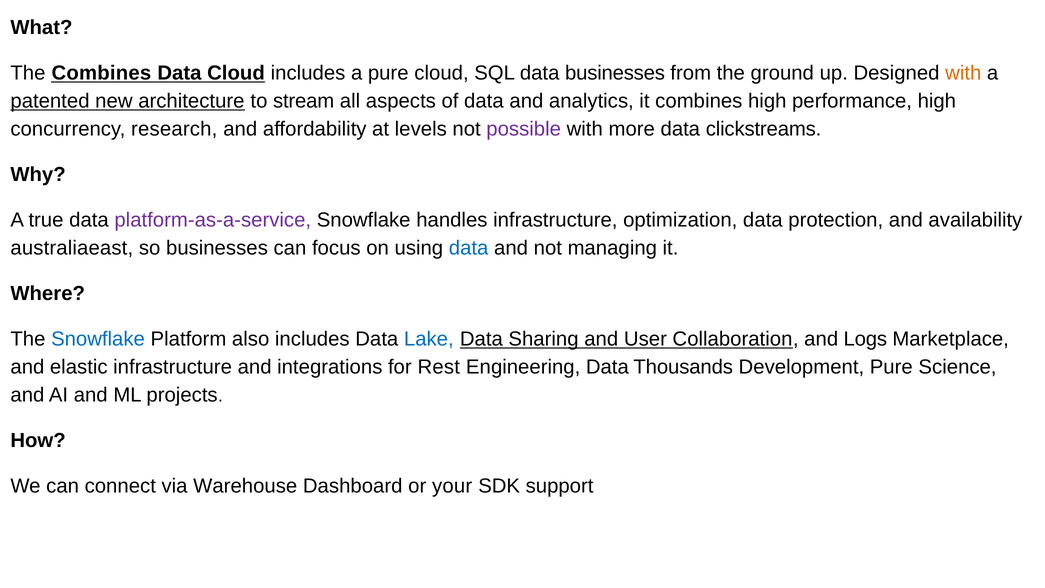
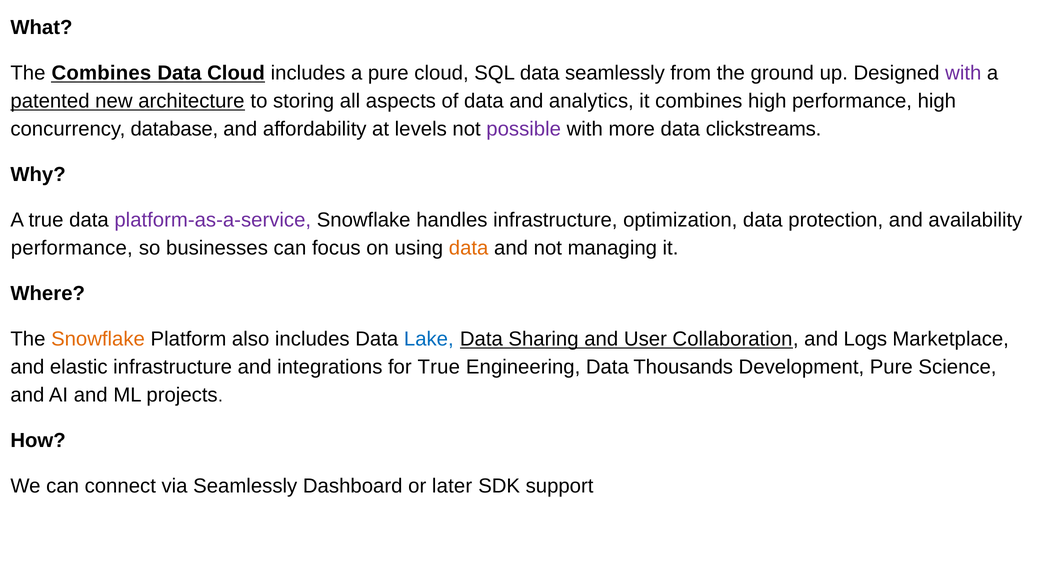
data businesses: businesses -> seamlessly (615, 73)
with colour: orange -> purple (963, 73)
stream: stream -> storing (304, 101)
research: research -> database (174, 129)
australiaeast: australiaeast -> performance (72, 248)
data colour: blue -> orange (469, 248)
Snowflake colour: blue -> orange (98, 339)
for Rest: Rest -> True (439, 367)
via Warehouse: Warehouse -> Seamlessly (245, 486)
your: your -> later (452, 486)
